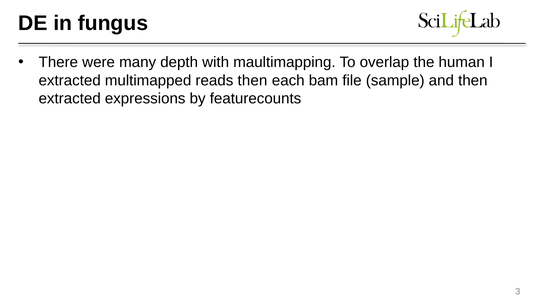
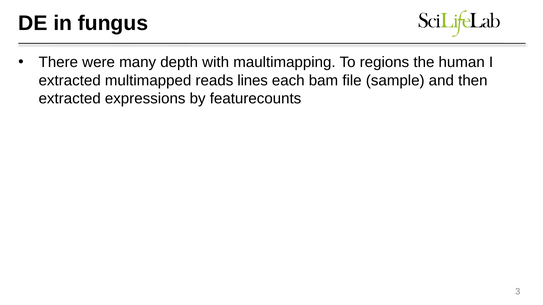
overlap: overlap -> regions (384, 62)
reads then: then -> lines (253, 81)
